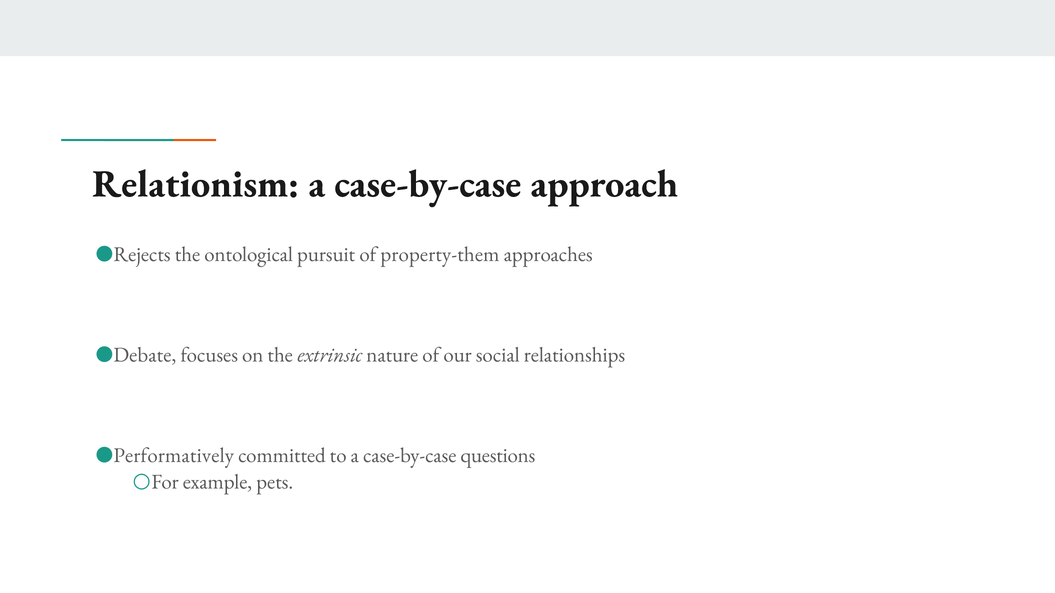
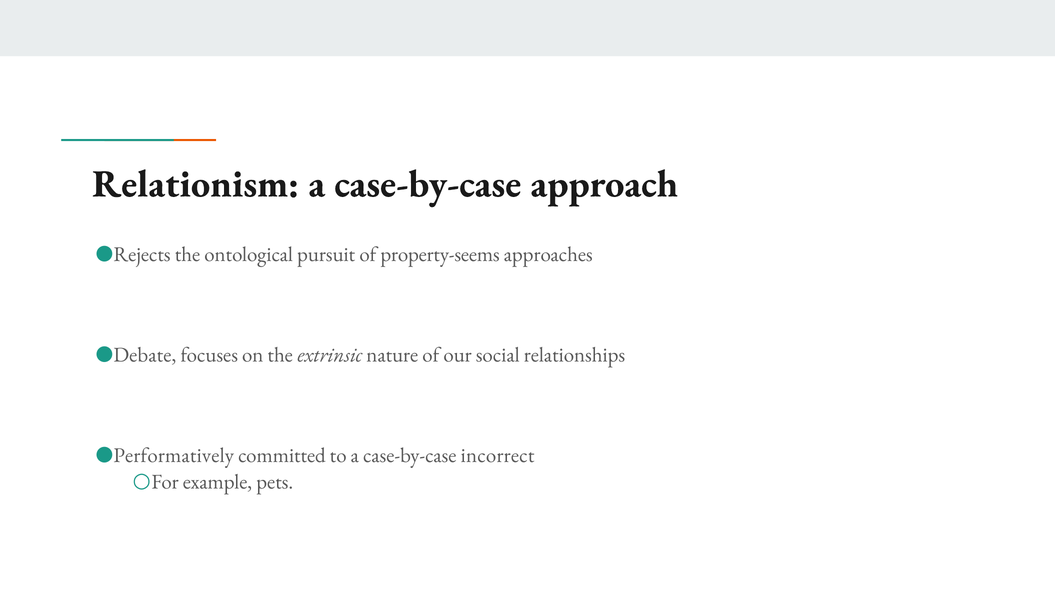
property-them: property-them -> property-seems (440, 255)
questions: questions -> incorrect (498, 455)
